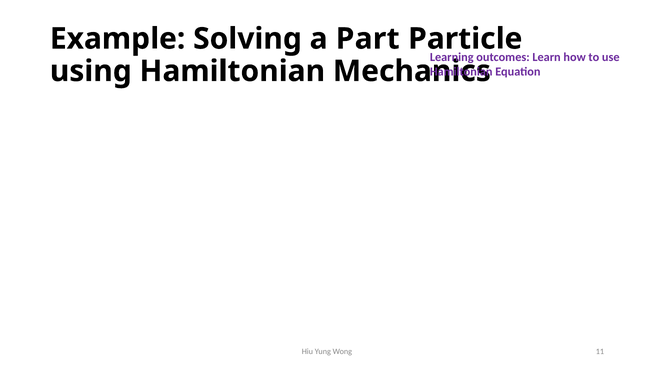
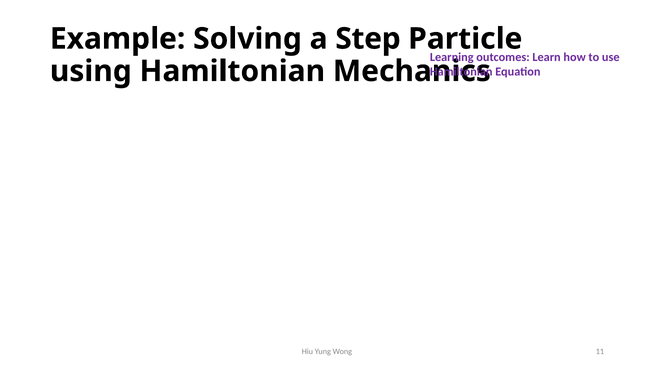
Part: Part -> Step (368, 39)
